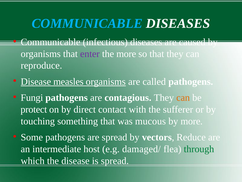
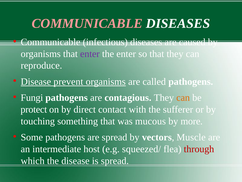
COMMUNICABLE colour: light blue -> pink (87, 23)
the more: more -> enter (126, 54)
measles: measles -> prevent (68, 81)
Reduce: Reduce -> Muscle (191, 137)
damaged/: damaged/ -> squeezed/ (141, 149)
through colour: green -> red (199, 149)
